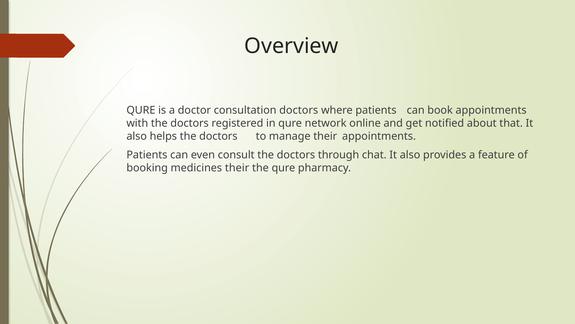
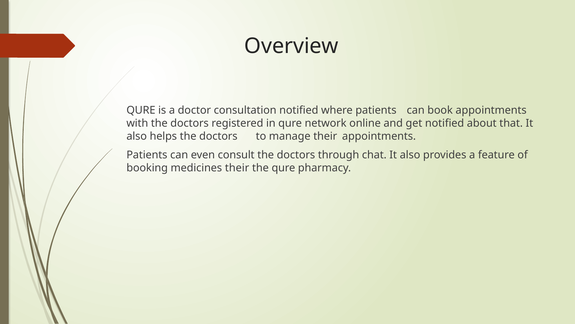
consultation doctors: doctors -> notified (299, 110)
